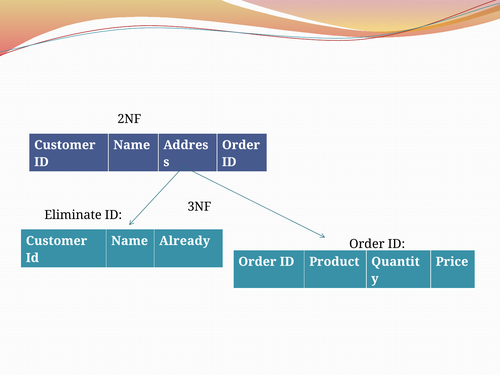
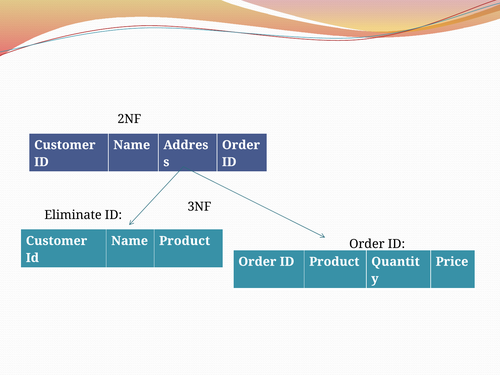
Name Already: Already -> Product (185, 241)
